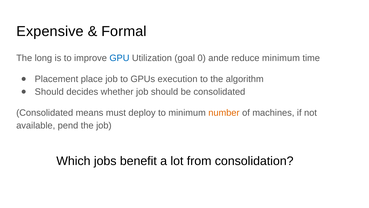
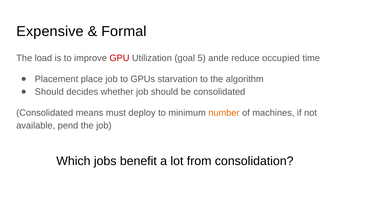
long: long -> load (43, 58)
GPU colour: blue -> red (119, 58)
0: 0 -> 5 (202, 58)
reduce minimum: minimum -> occupied (281, 58)
execution: execution -> starvation (178, 79)
